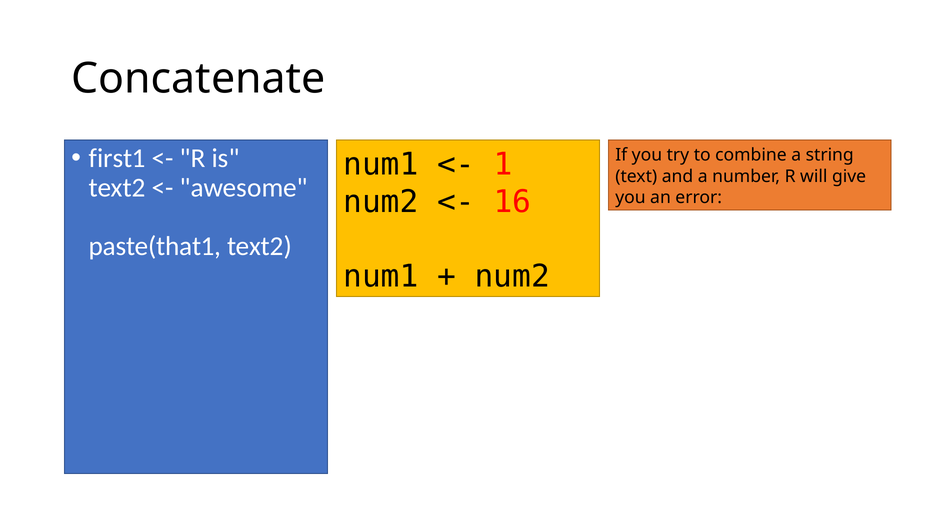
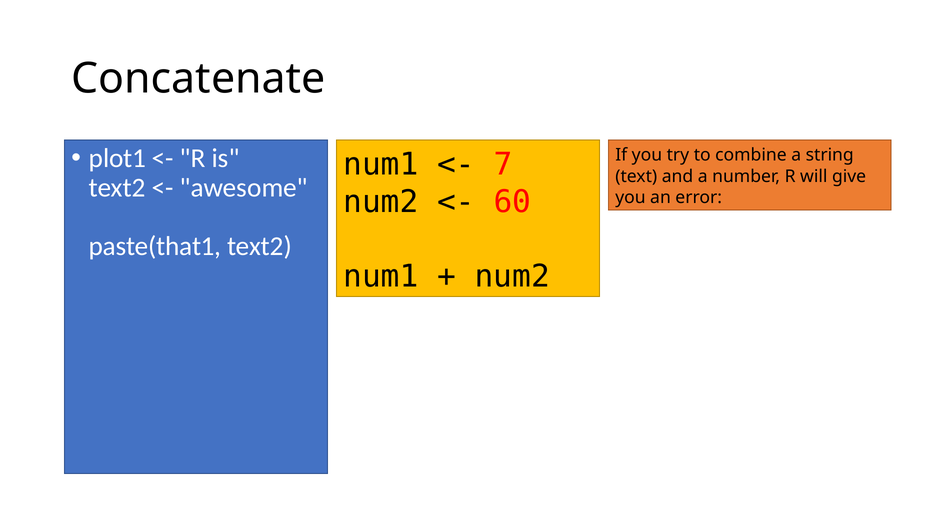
first1: first1 -> plot1 (117, 158)
1: 1 -> 7 (503, 164)
16: 16 -> 60 (512, 202)
